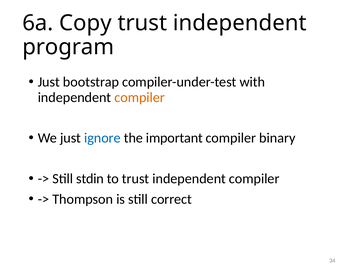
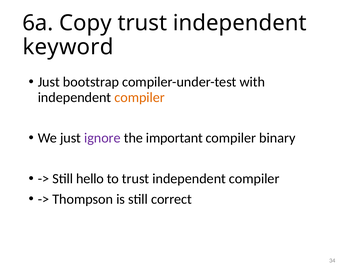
program: program -> keyword (68, 47)
ignore colour: blue -> purple (102, 138)
stdin: stdin -> hello (90, 179)
